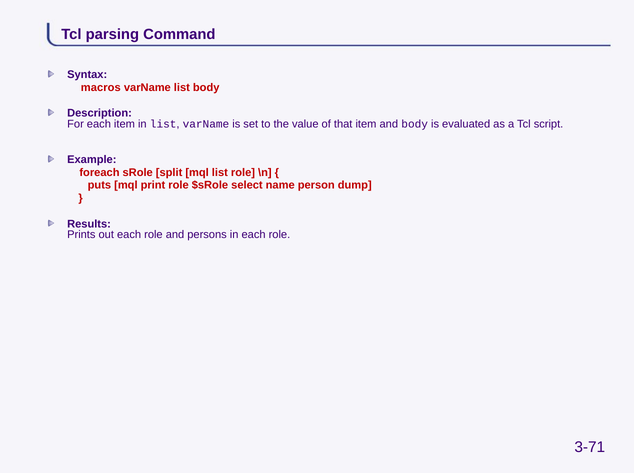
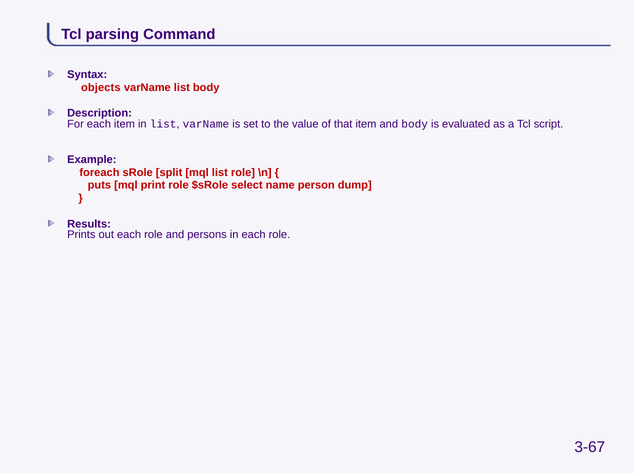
macros: macros -> objects (101, 88)
3-71: 3-71 -> 3-67 (590, 448)
